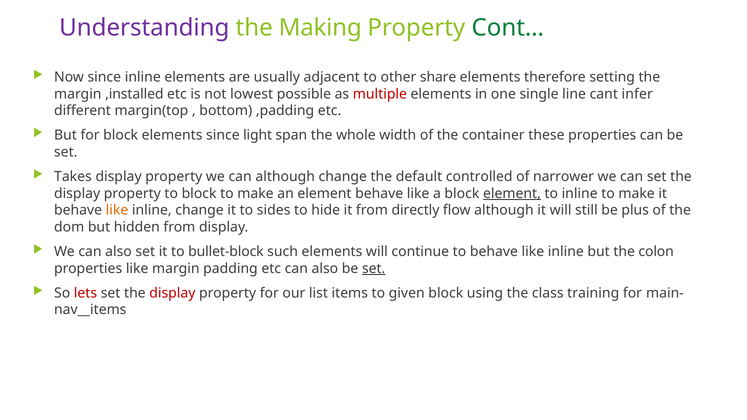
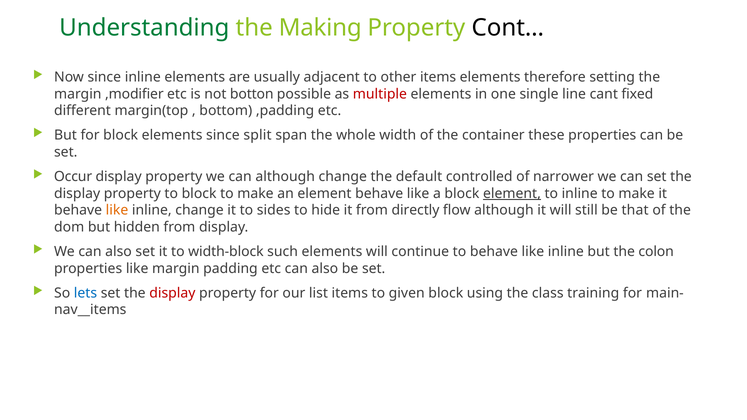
Understanding colour: purple -> green (144, 28)
Cont… colour: green -> black (508, 28)
other share: share -> items (438, 77)
,installed: ,installed -> ,modifier (134, 94)
lowest: lowest -> botton (252, 94)
infer: infer -> fixed (637, 94)
light: light -> split (257, 135)
Takes: Takes -> Occur (73, 177)
plus: plus -> that (635, 210)
bullet-block: bullet-block -> width-block (226, 252)
set underline: present -> none (374, 269)
lets colour: red -> blue (85, 293)
